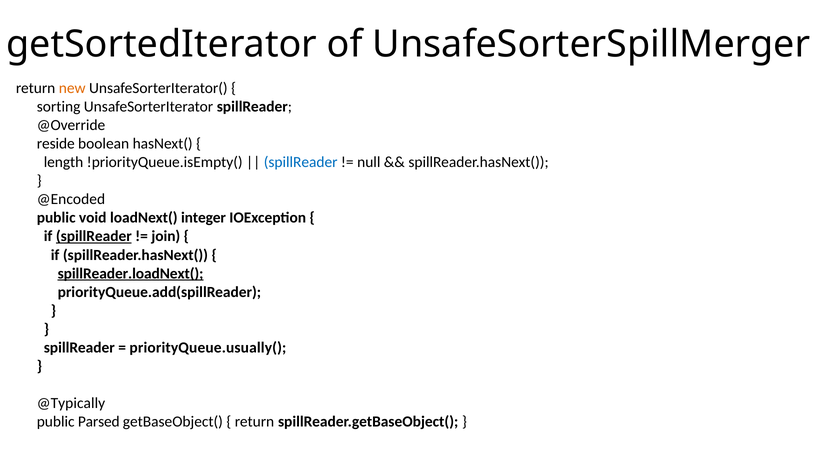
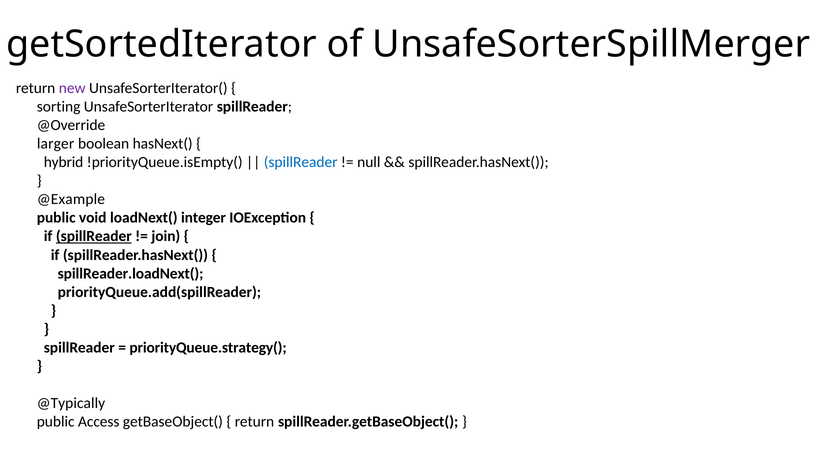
new colour: orange -> purple (72, 88)
reside: reside -> larger (56, 144)
length: length -> hybrid (64, 162)
@Encoded: @Encoded -> @Example (71, 199)
spillReader.loadNext( underline: present -> none (131, 273)
priorityQueue.usually(: priorityQueue.usually( -> priorityQueue.strategy( (208, 347)
Parsed: Parsed -> Access (99, 422)
